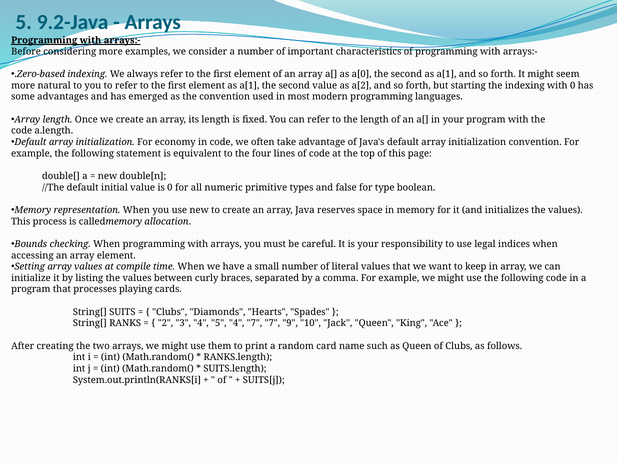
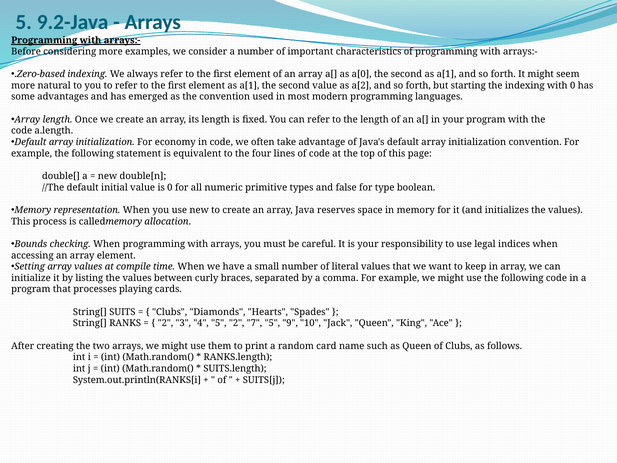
5 4: 4 -> 2 (237, 323)
7 7: 7 -> 5 (272, 323)
